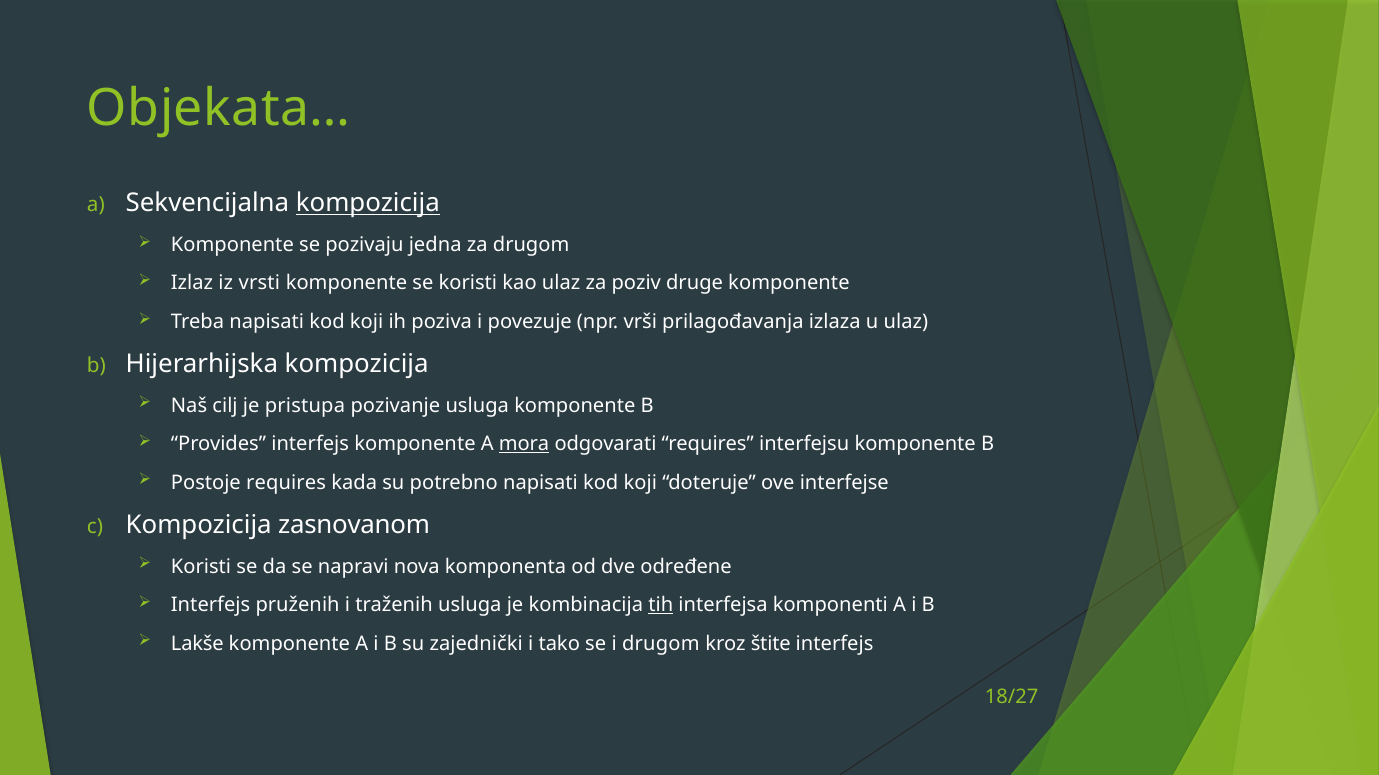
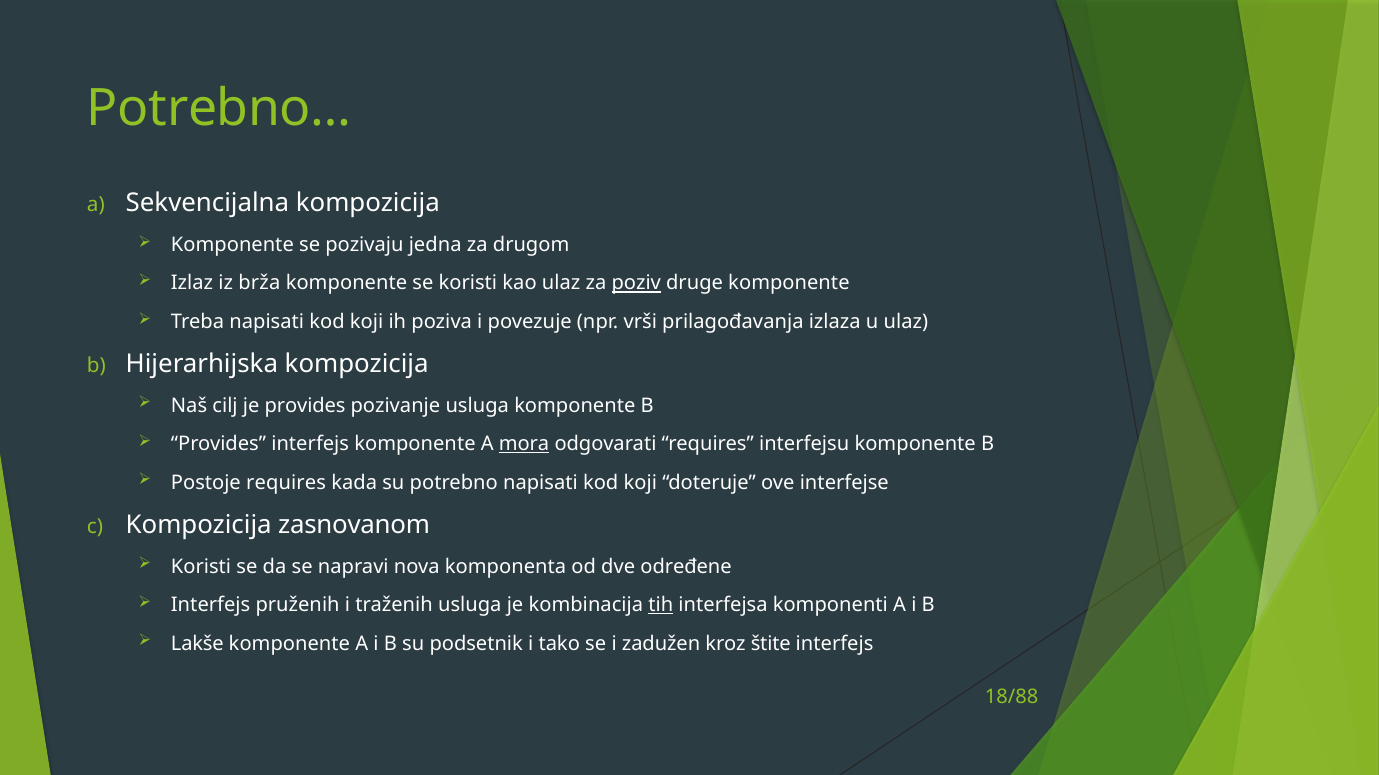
Objekata…: Objekata… -> Potrebno… (219, 109)
kompozicija underline: present -> none (368, 203)
vrsti: vrsti -> brža (259, 284)
poziv underline: none -> present (636, 284)
je pristupa: pristupa -> provides (305, 406)
zajednički: zajednički -> podsetnik (476, 644)
i drugom: drugom -> zadužen (661, 644)
18/27: 18/27 -> 18/88 (1012, 698)
